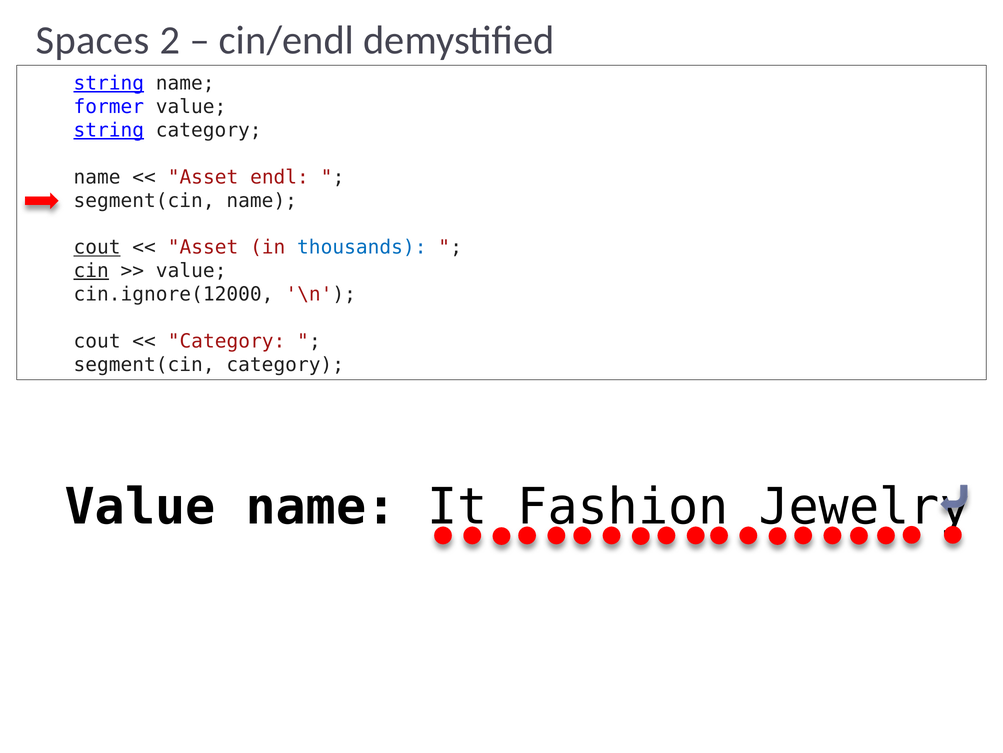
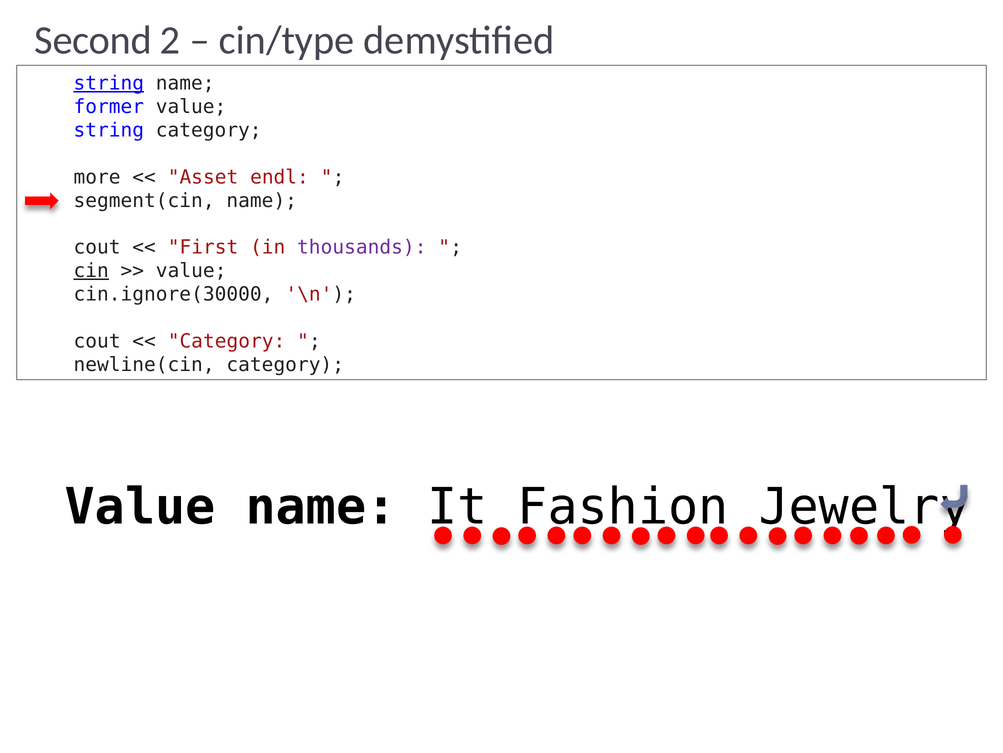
Spaces: Spaces -> Second (93, 40)
cin/endl: cin/endl -> cin/type (287, 40)
string underline: present -> none (109, 130)
name: name -> more (97, 177)
cout underline: present -> none (97, 247)
Asset: Asset -> First (203, 247)
thousands colour: blue -> purple (362, 247)
cin.ignore(12000: cin.ignore(12000 -> cin.ignore(30000 (173, 294)
segment(cin: segment(cin -> newline(cin (144, 364)
